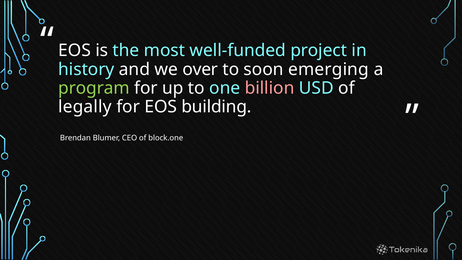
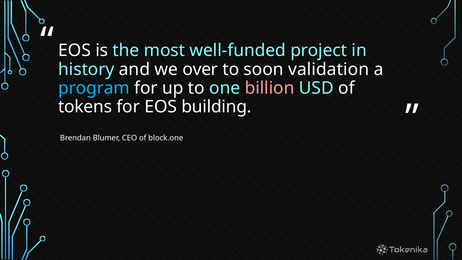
emerging: emerging -> validation (329, 69)
program colour: light green -> light blue (94, 88)
legally: legally -> tokens (85, 107)
